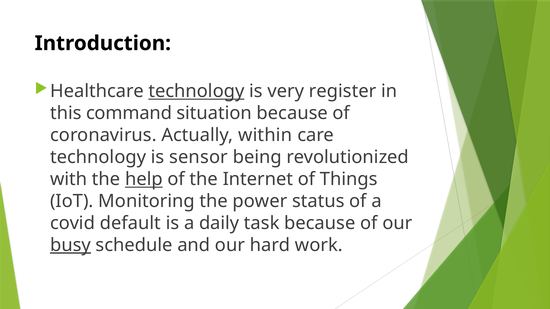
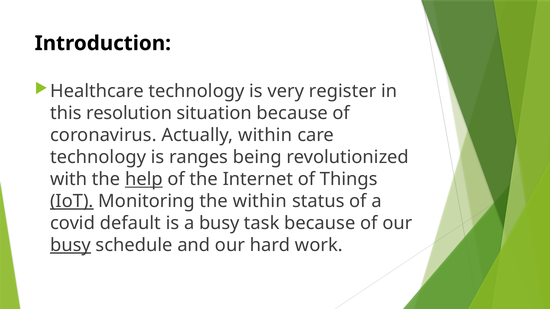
technology underline: present -> none (196, 91)
command: command -> resolution (129, 113)
sensor: sensor -> ranges (199, 157)
IoT underline: none -> present (72, 201)
the power: power -> within (260, 201)
a daily: daily -> busy (219, 223)
